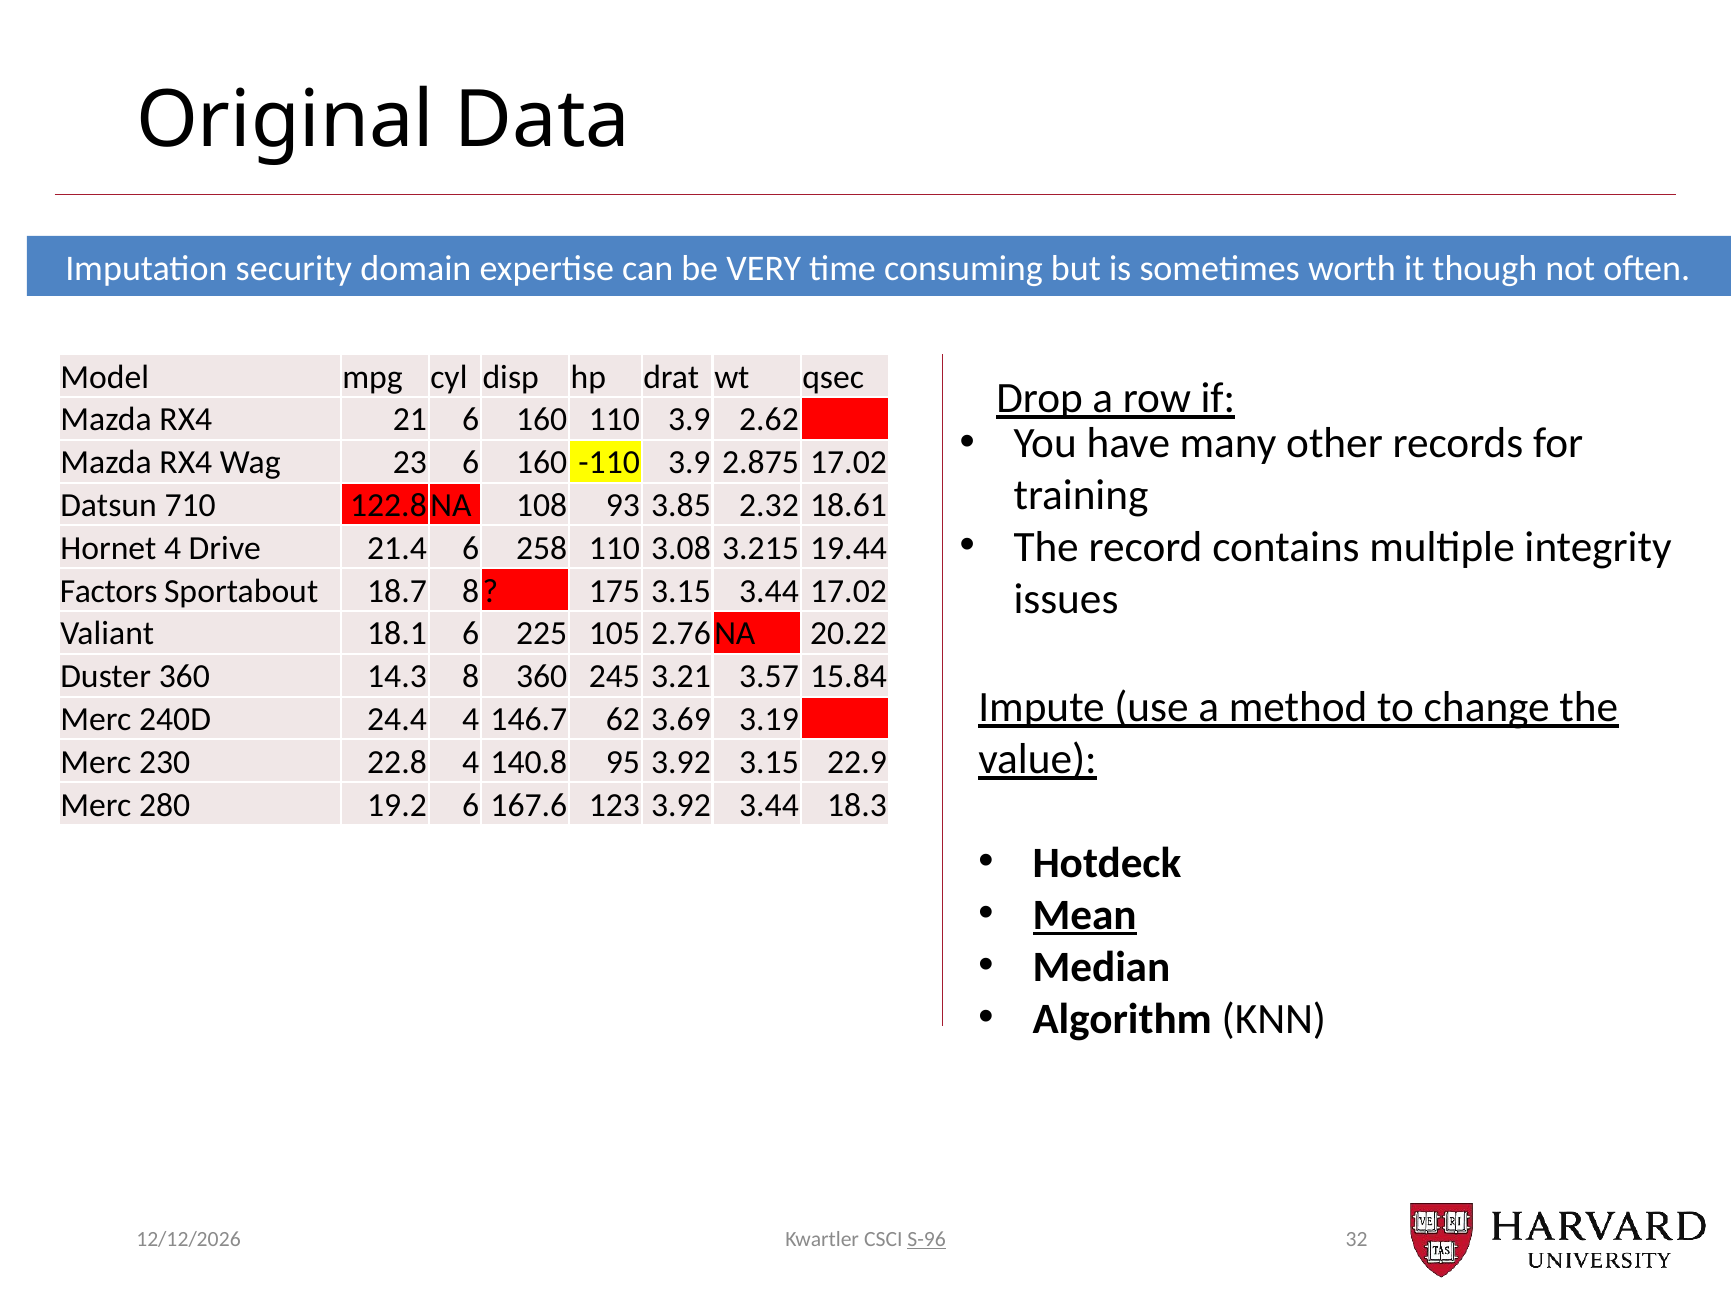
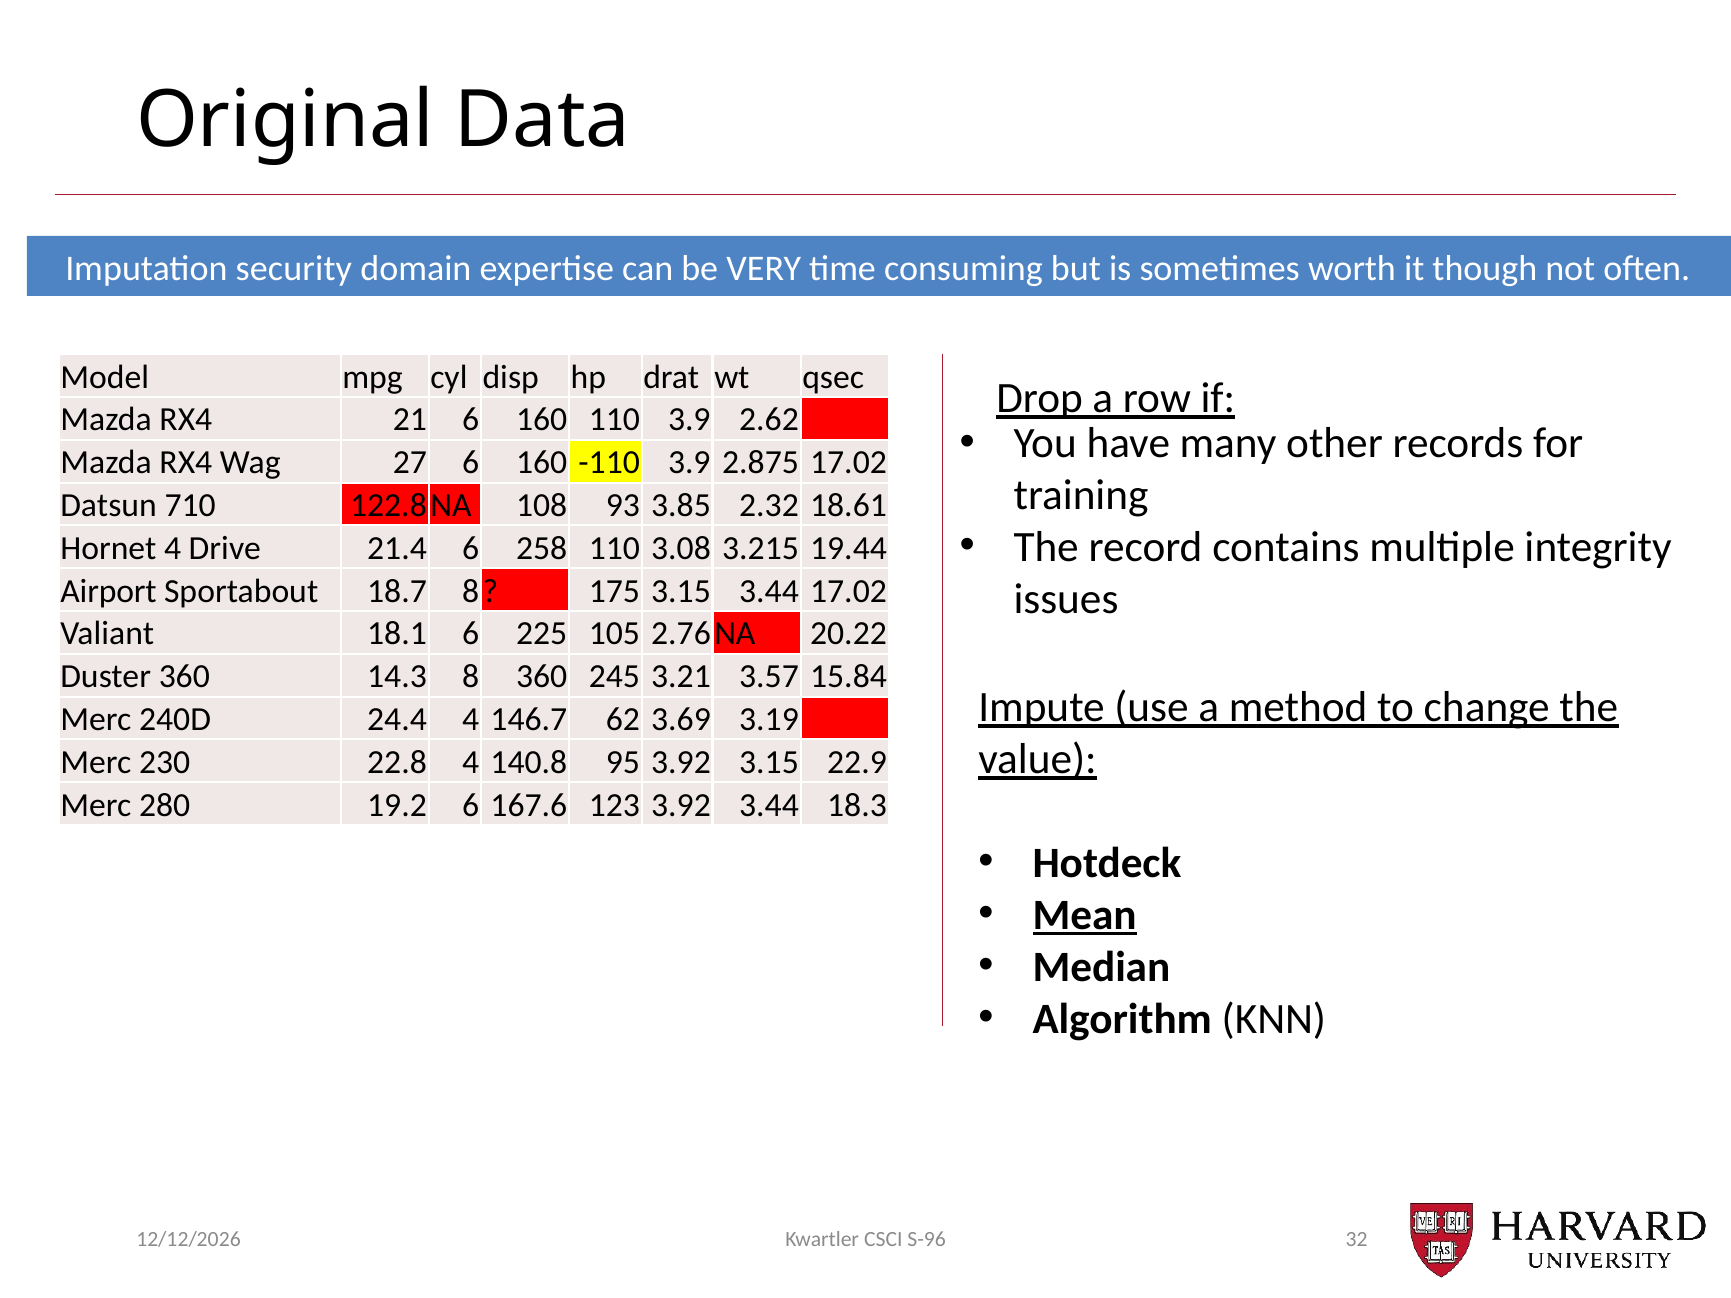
23: 23 -> 27 (410, 463)
Factors: Factors -> Airport (109, 591)
S-96 underline: present -> none (927, 1239)
